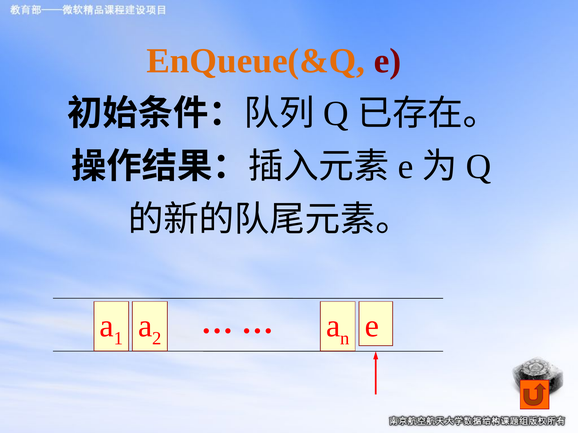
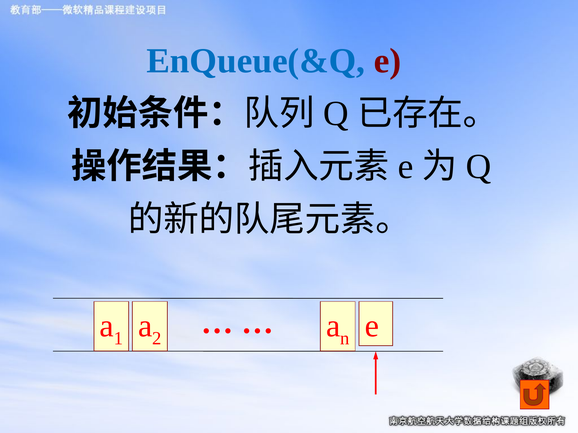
EnQueue(&Q colour: orange -> blue (256, 61)
